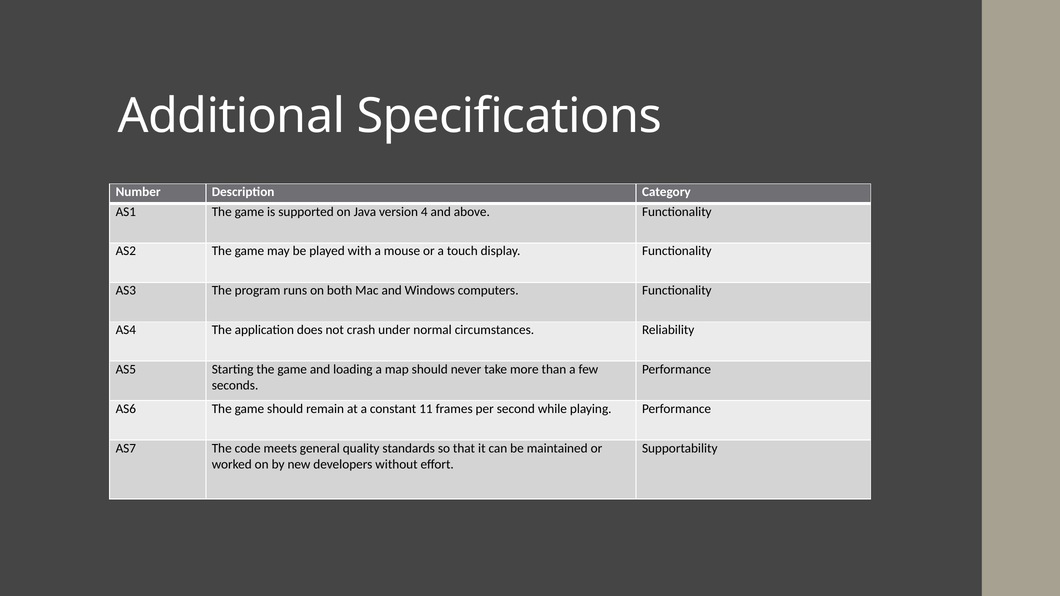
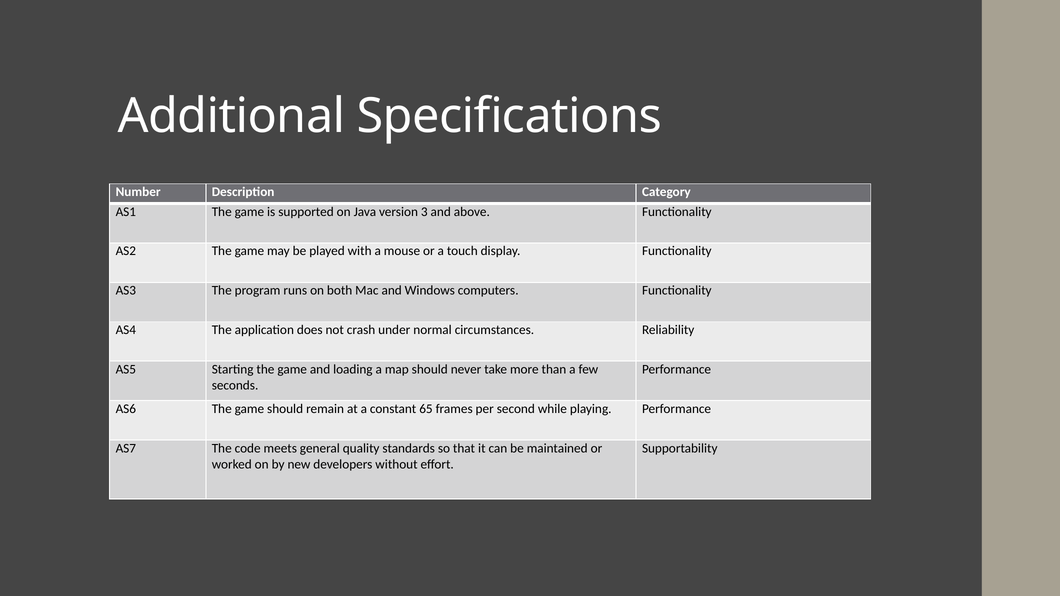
4: 4 -> 3 (424, 212)
11: 11 -> 65 (426, 409)
